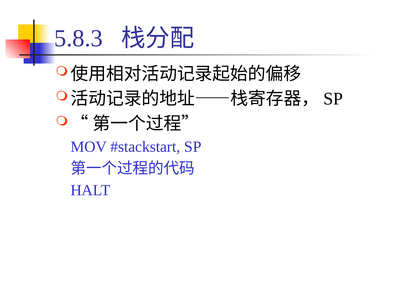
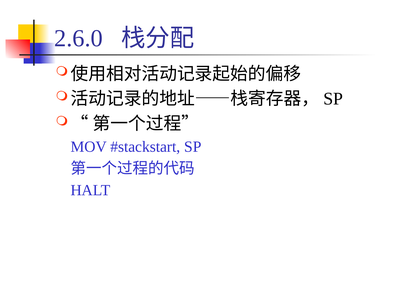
5.8.3: 5.8.3 -> 2.6.0 (79, 38)
